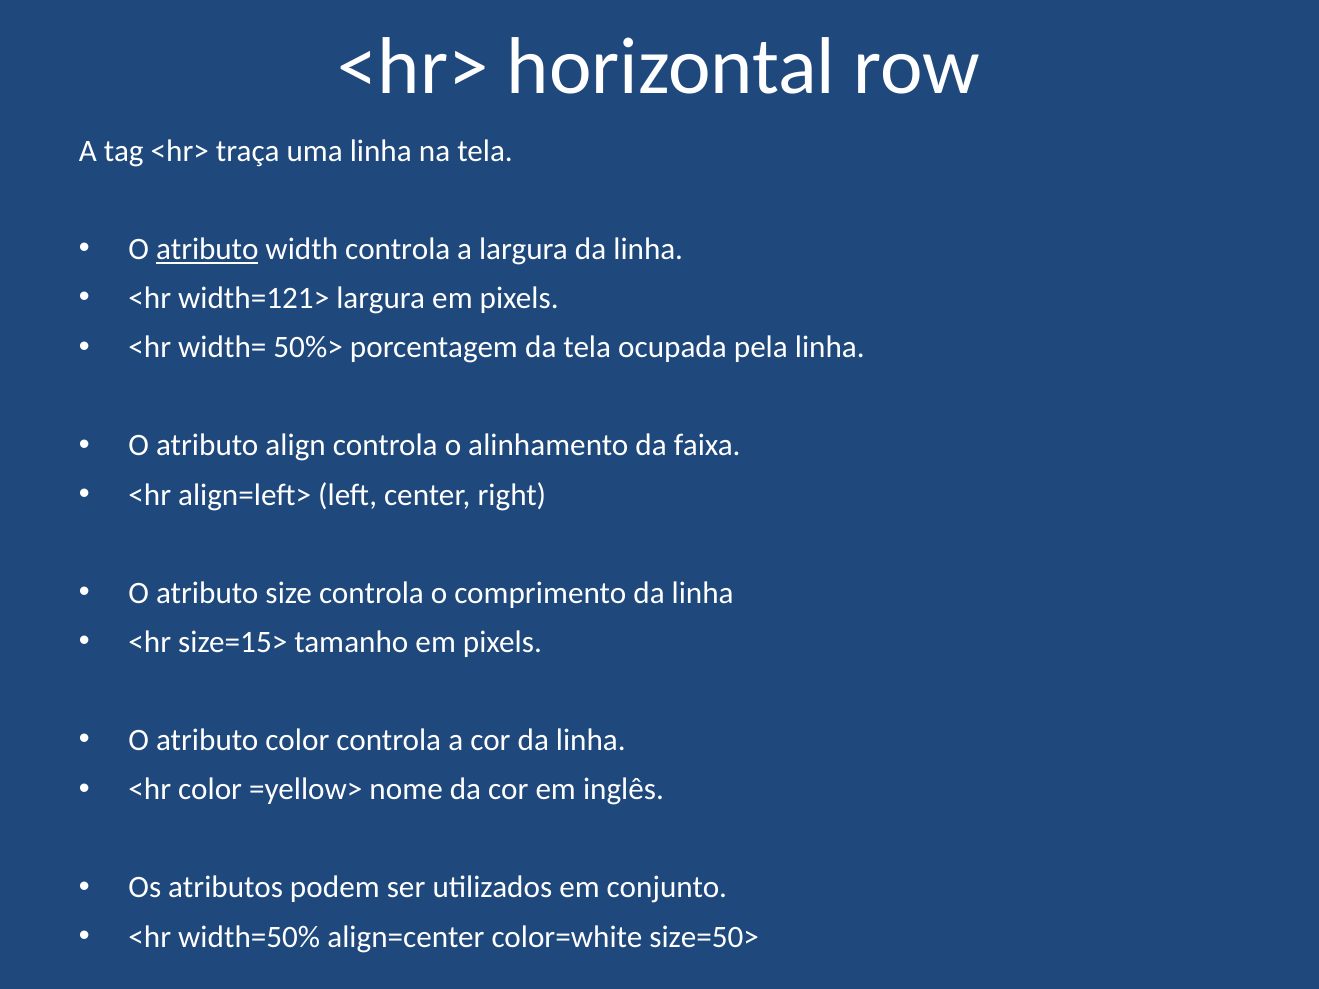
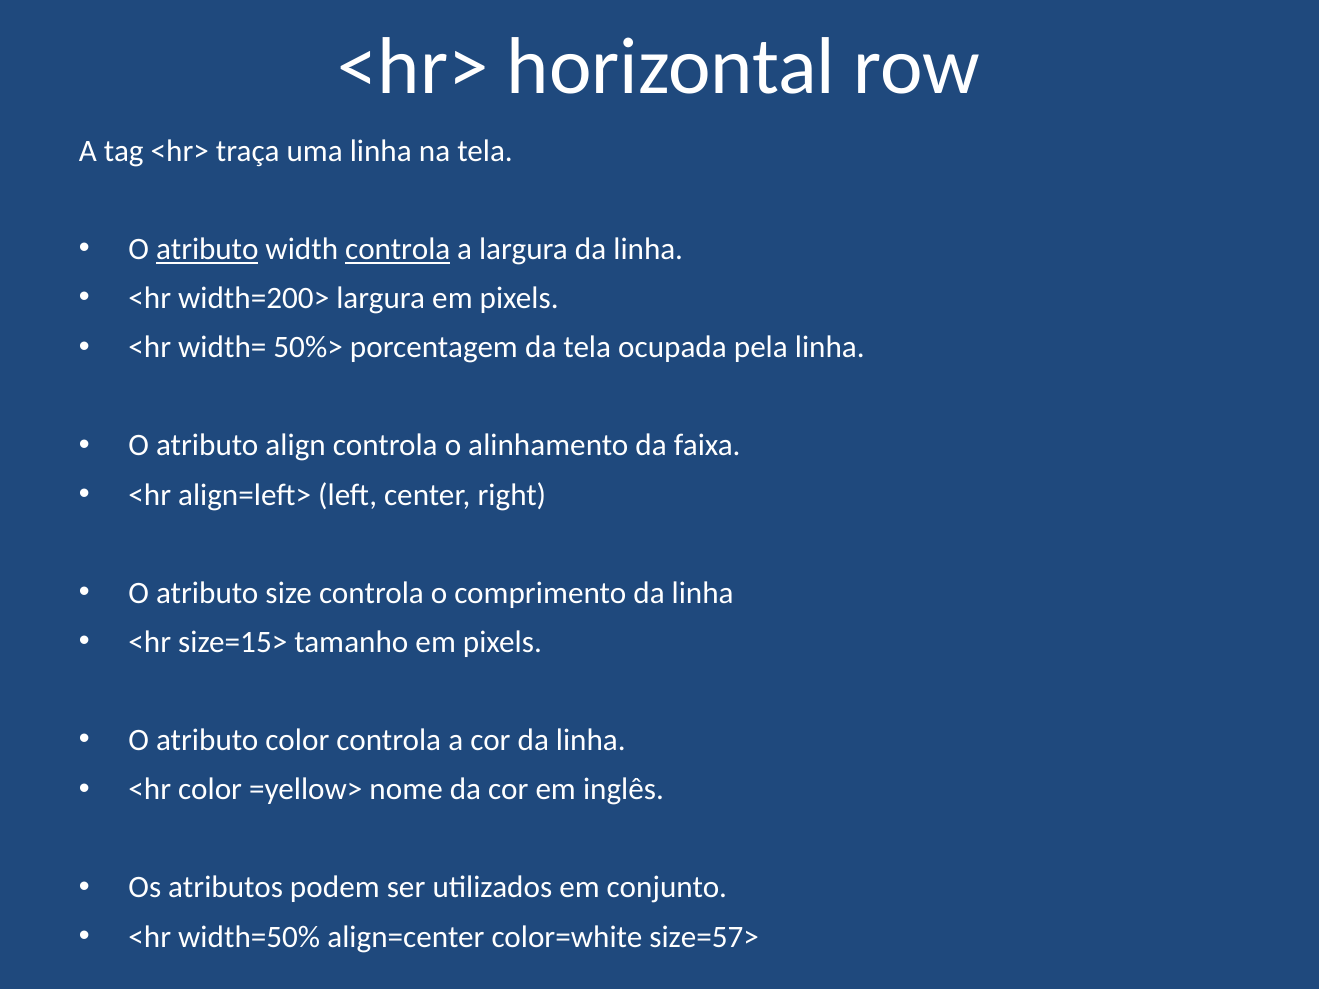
controla underline: none -> present (398, 249)
width=121>: width=121> -> width=200> (254, 298)
size=50>: size=50> -> size=57> (704, 937)
